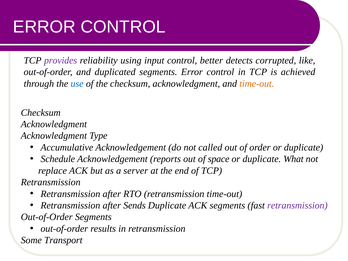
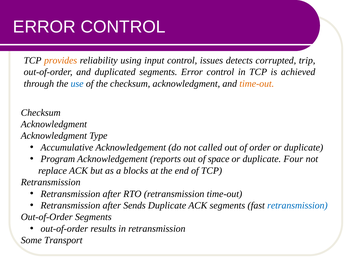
provides colour: purple -> orange (61, 60)
better: better -> issues (212, 60)
like: like -> trip (307, 60)
Schedule: Schedule -> Program (58, 159)
What: What -> Four (293, 159)
server: server -> blocks (136, 171)
retransmission colour: purple -> blue (297, 205)
